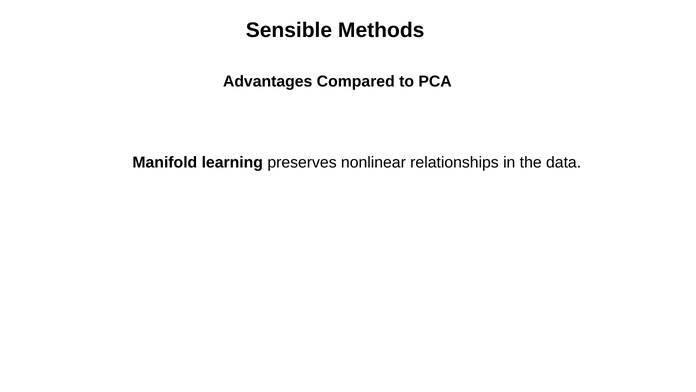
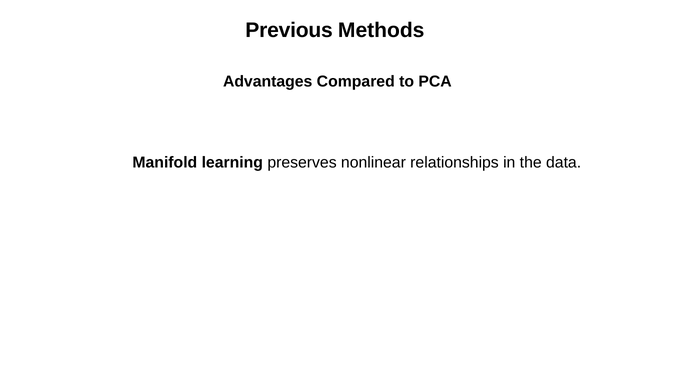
Sensible: Sensible -> Previous (289, 30)
